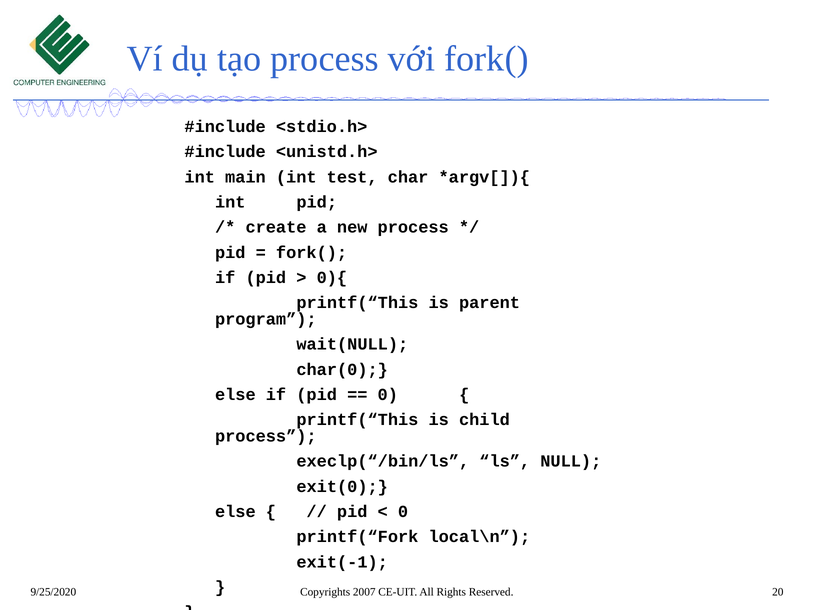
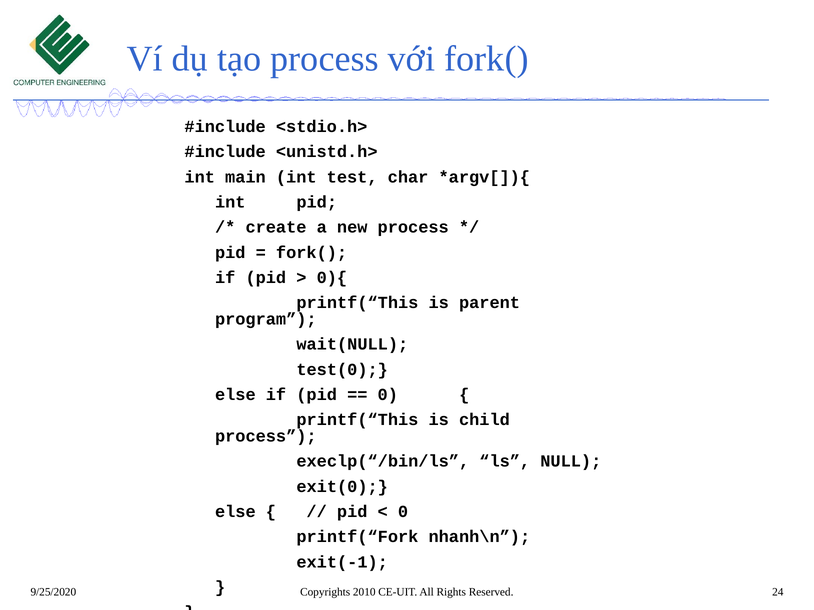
char(0: char(0 -> test(0 (342, 370)
local\n: local\n -> nhanh\n (479, 537)
2007: 2007 -> 2010 (364, 592)
20: 20 -> 24 (778, 592)
